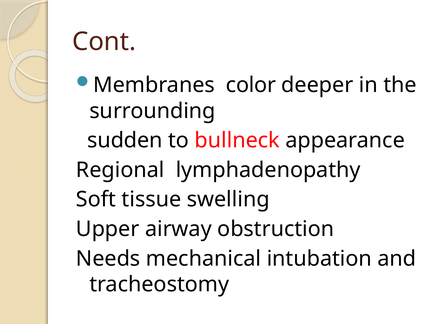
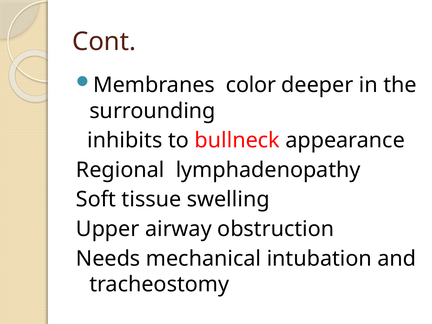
sudden: sudden -> inhibits (125, 140)
